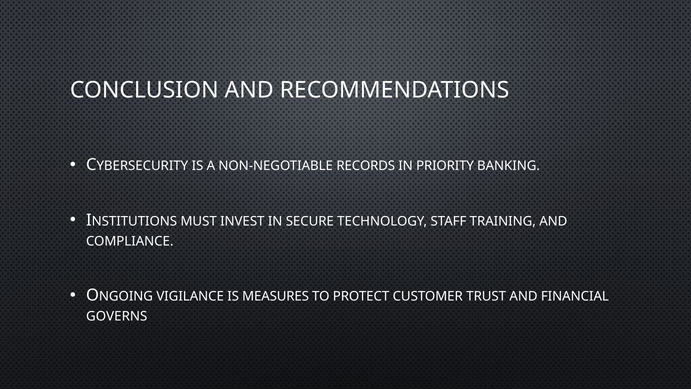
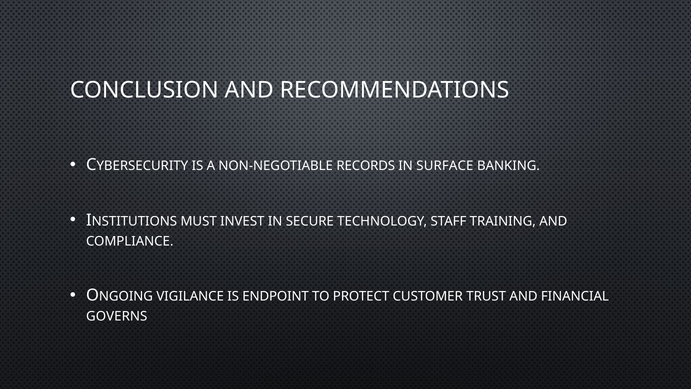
PRIORITY: PRIORITY -> SURFACE (445, 166)
MEASURES: MEASURES -> ENDPOINT (276, 296)
